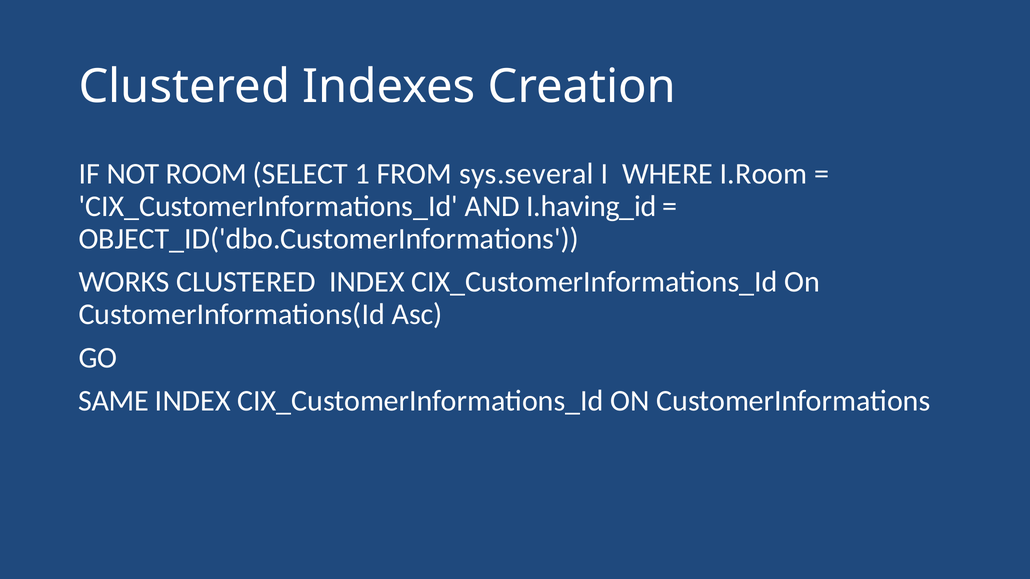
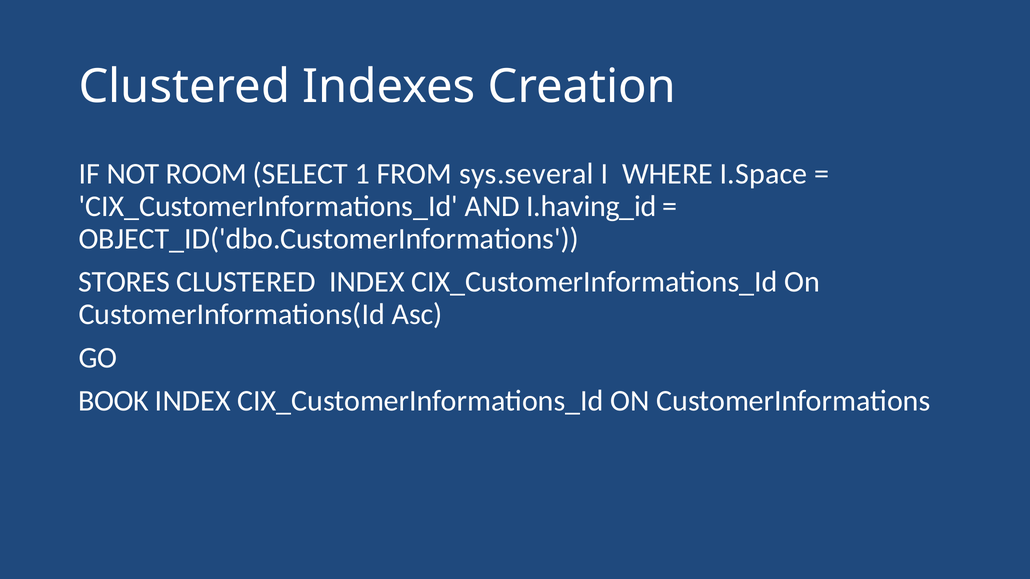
I.Room: I.Room -> I.Space (764, 174)
WORKS: WORKS -> STORES (124, 282)
SAME: SAME -> BOOK (114, 401)
